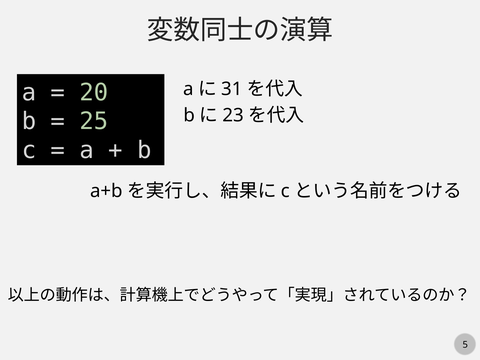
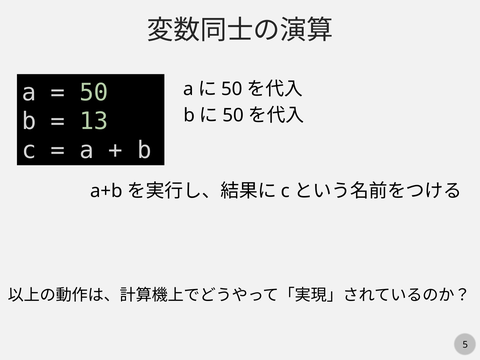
20: 20 -> 50 (94, 93)
31: 31 -> 50 (232, 89)
23: 23 -> 50 (233, 115)
25: 25 -> 13 (94, 121)
